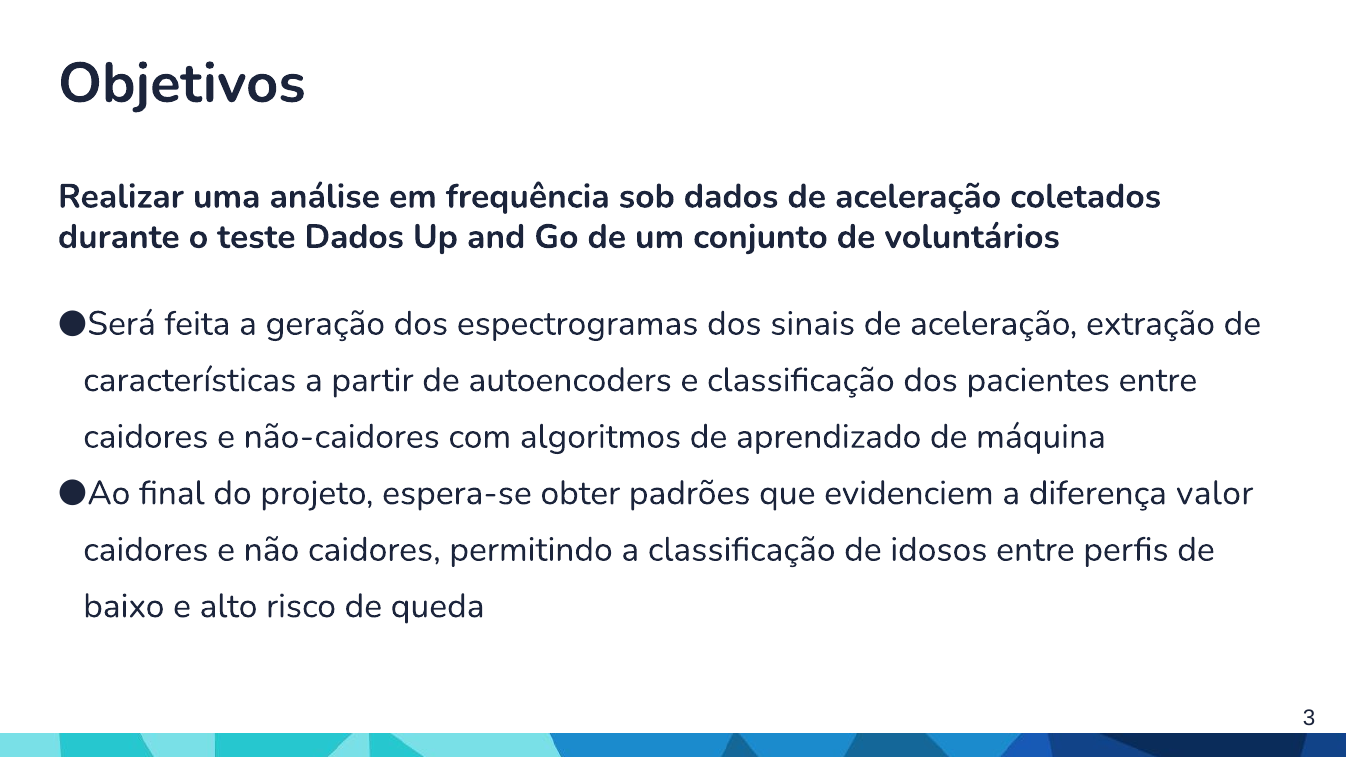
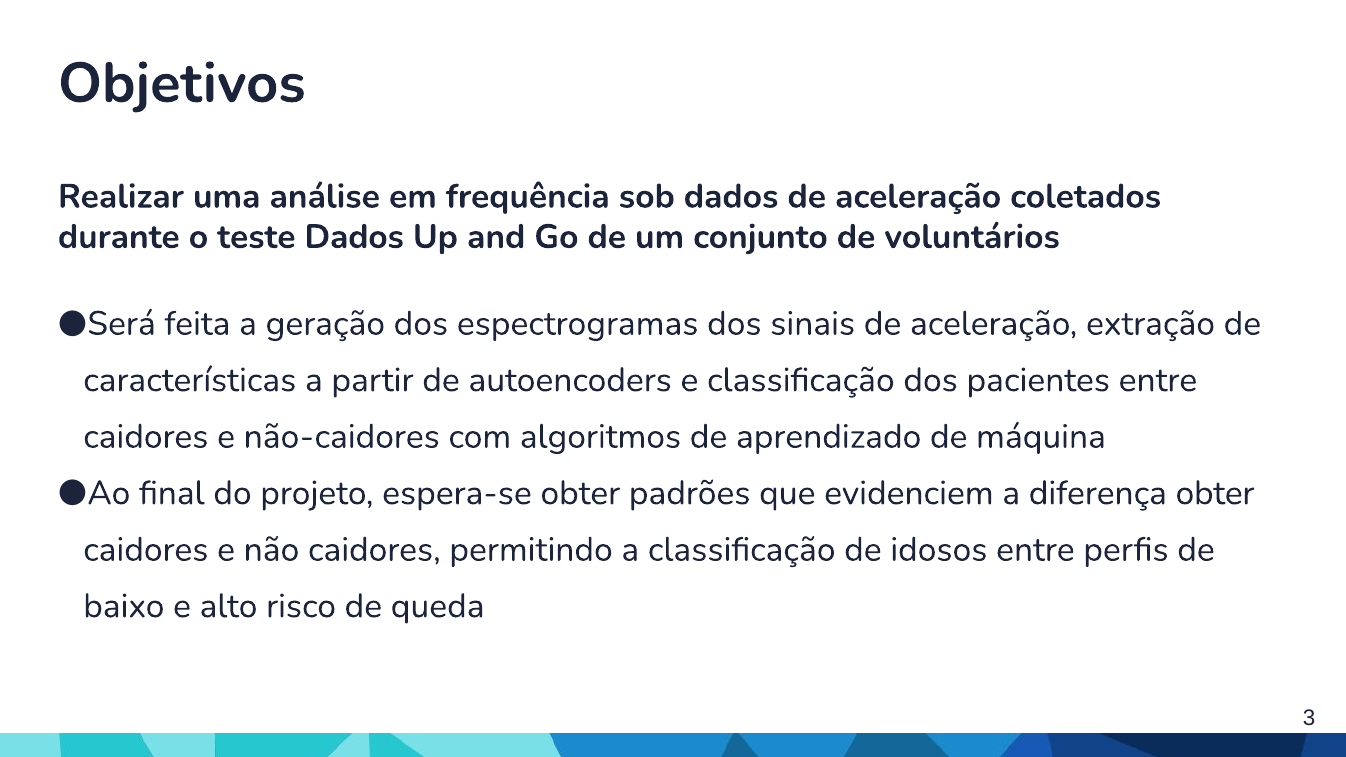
diferença valor: valor -> obter (1215, 493)
